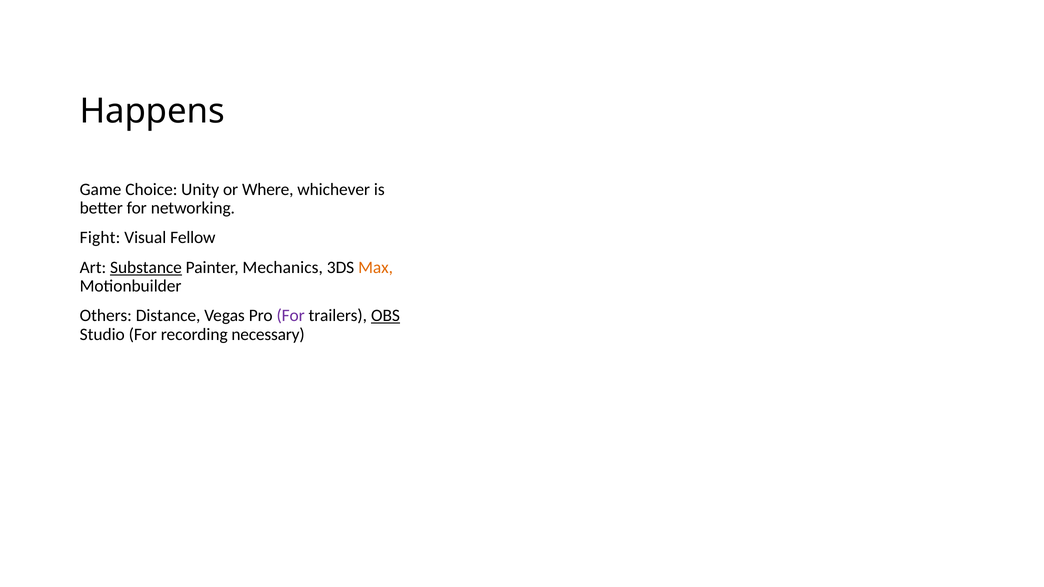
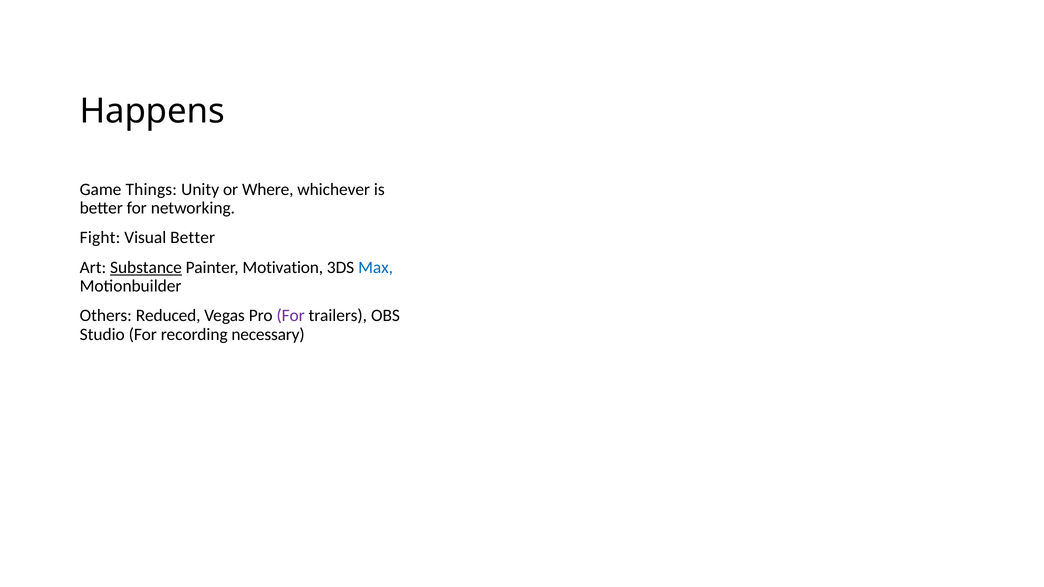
Choice: Choice -> Things (151, 189)
Visual Fellow: Fellow -> Better (193, 238)
Mechanics: Mechanics -> Motivation (283, 267)
Max colour: orange -> blue (376, 267)
Distance: Distance -> Reduced (168, 316)
OBS underline: present -> none (385, 316)
